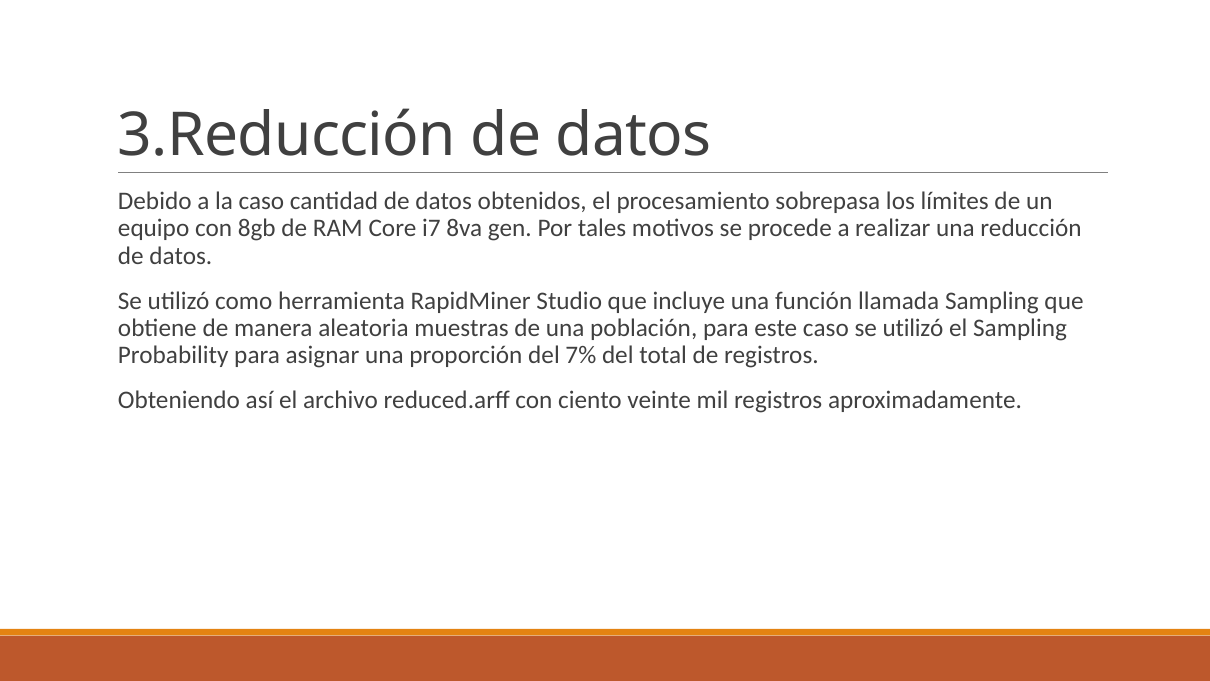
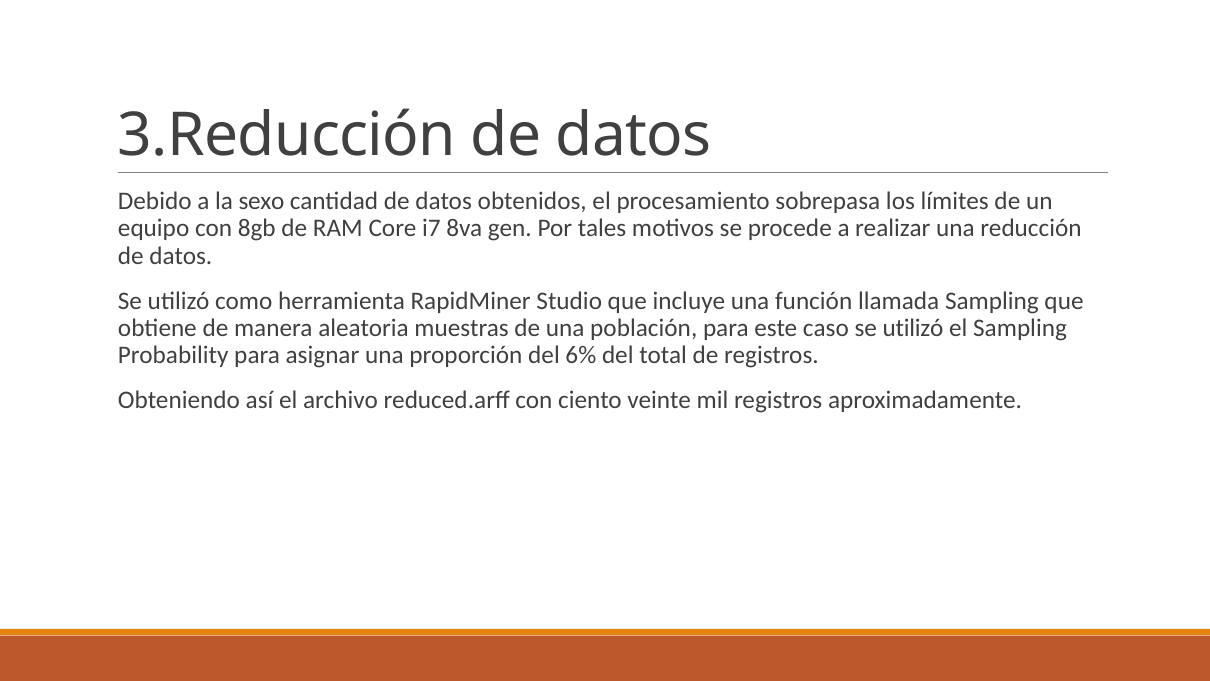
la caso: caso -> sexo (262, 201)
7%: 7% -> 6% (581, 355)
